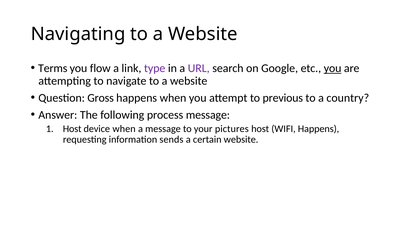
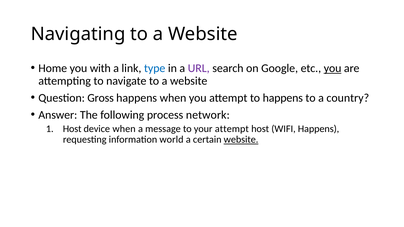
Terms: Terms -> Home (53, 68)
flow: flow -> with (100, 68)
type colour: purple -> blue (155, 68)
to previous: previous -> happens (283, 98)
process message: message -> network (208, 115)
your pictures: pictures -> attempt (232, 129)
sends: sends -> world (171, 140)
website underline: none -> present (241, 140)
